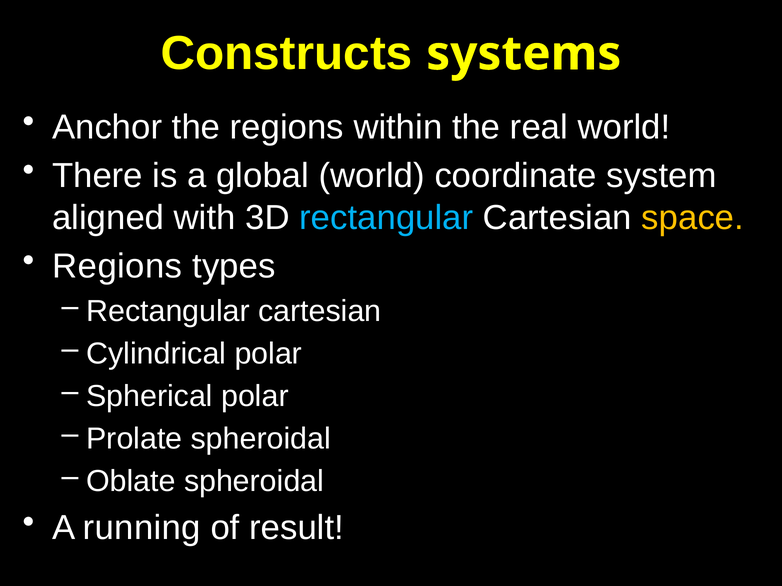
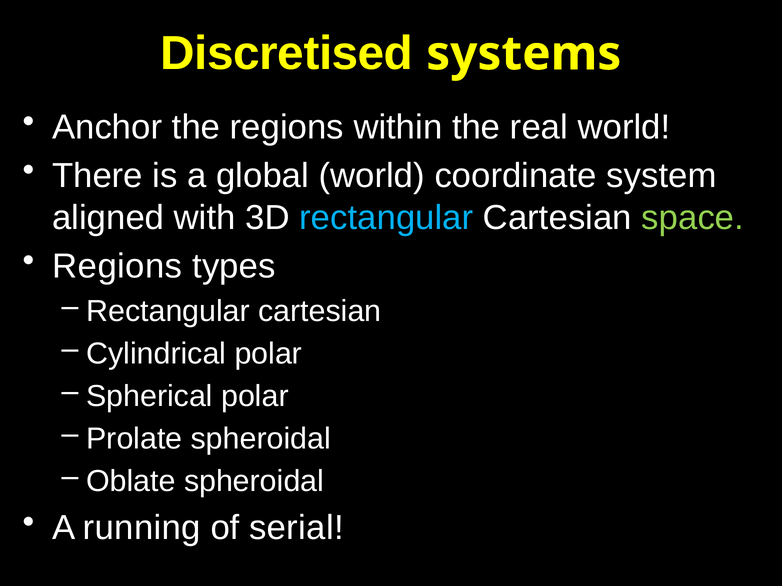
Constructs: Constructs -> Discretised (287, 54)
space colour: yellow -> light green (693, 218)
result: result -> serial (296, 528)
